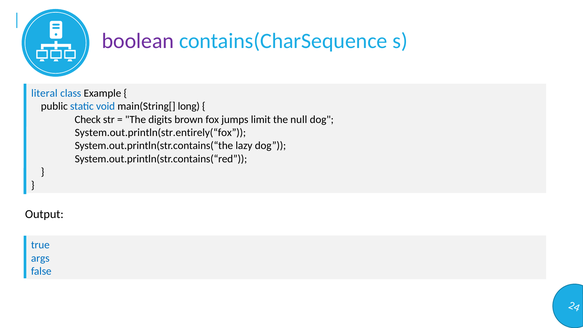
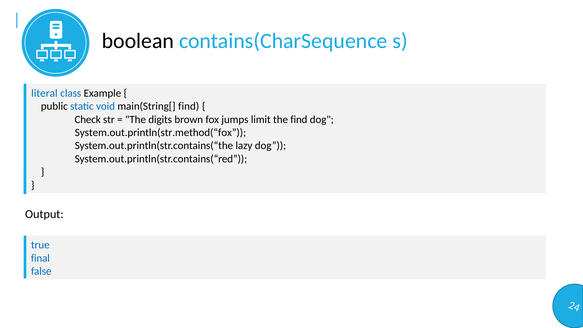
boolean colour: purple -> black (138, 41)
main(String[ long: long -> find (189, 106)
the null: null -> find (299, 119)
System.out.println(str.entirely(“fox: System.out.println(str.entirely(“fox -> System.out.println(str.method(“fox (160, 133)
args: args -> final (40, 258)
